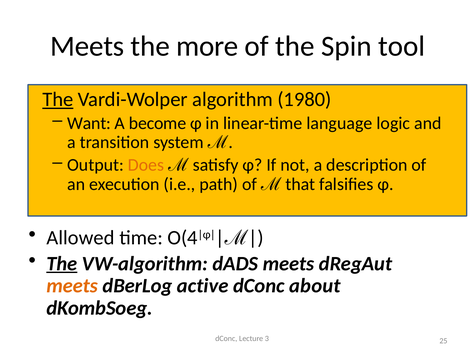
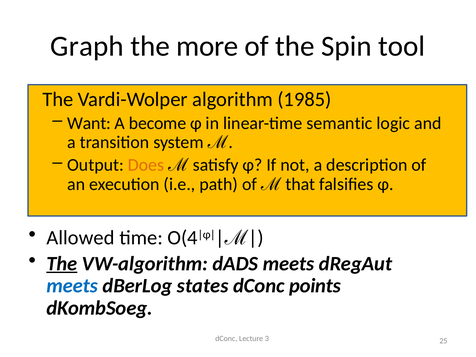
Meets: Meets -> Graph (87, 46)
The underline: present -> none (58, 99)
1980: 1980 -> 1985 (304, 99)
language: language -> semantic (339, 123)
meets colour: orange -> blue (72, 286)
active: active -> states (203, 286)
about: about -> points (315, 286)
